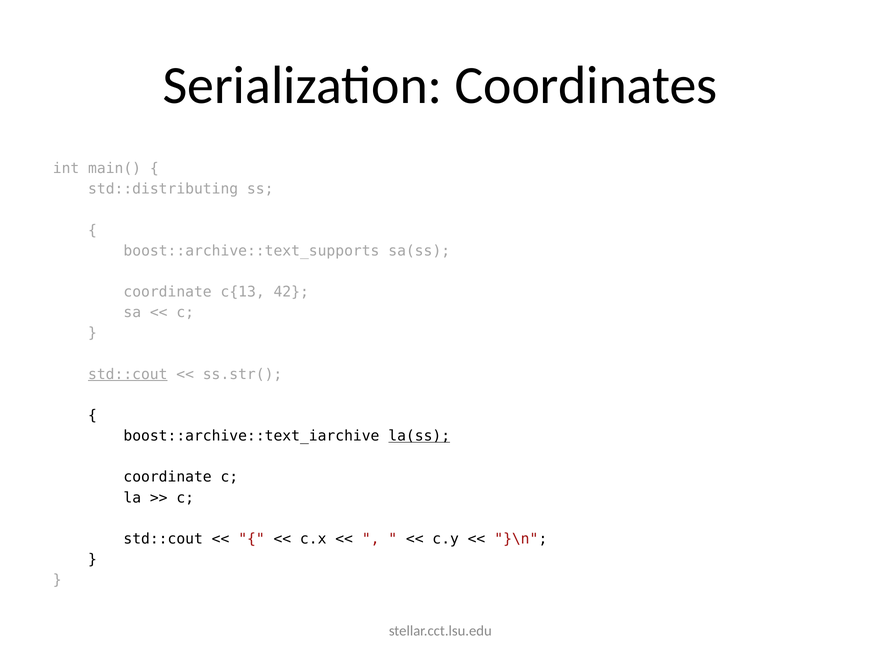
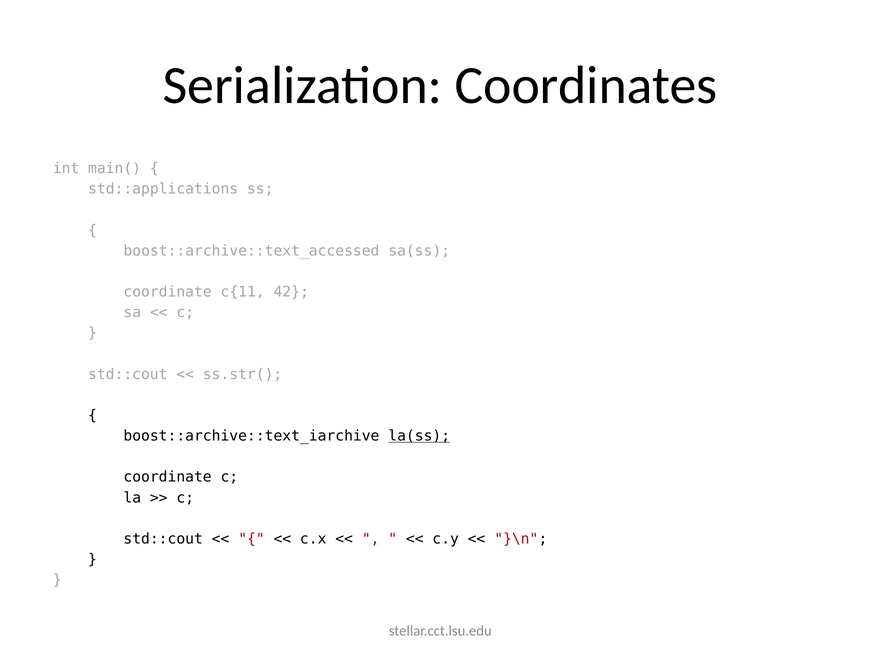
std::distributing: std::distributing -> std::applications (163, 189)
boost::archive::text_supports: boost::archive::text_supports -> boost::archive::text_accessed (251, 251)
c{13: c{13 -> c{11 (243, 292)
std::cout underline: present -> none (128, 374)
